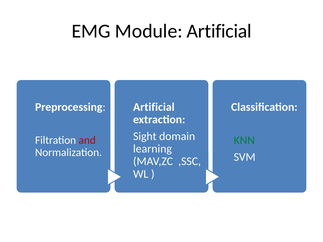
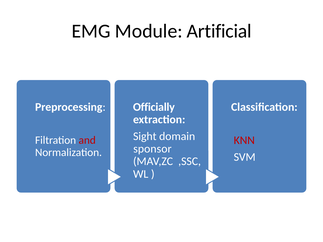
Artificial: Artificial -> Officially (154, 107)
KNN colour: green -> red (244, 140)
learning: learning -> sponsor (152, 149)
